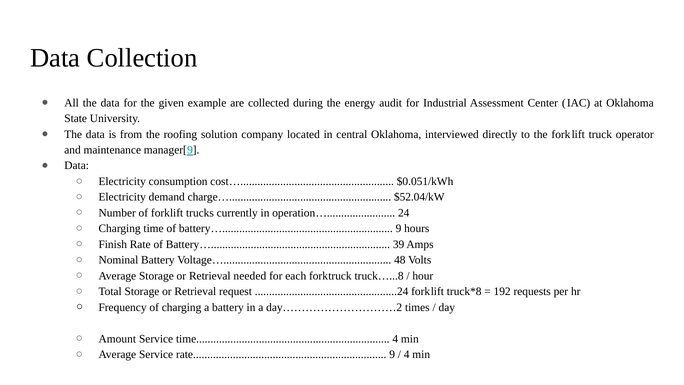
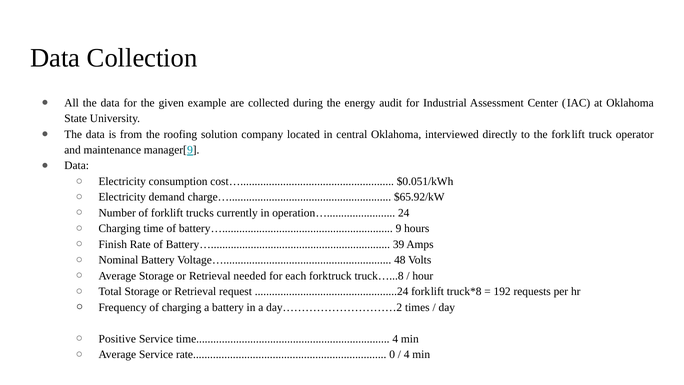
$52.04/kW: $52.04/kW -> $65.92/kW (419, 197)
Amount: Amount -> Positive (117, 339)
rate 9: 9 -> 0 (392, 354)
